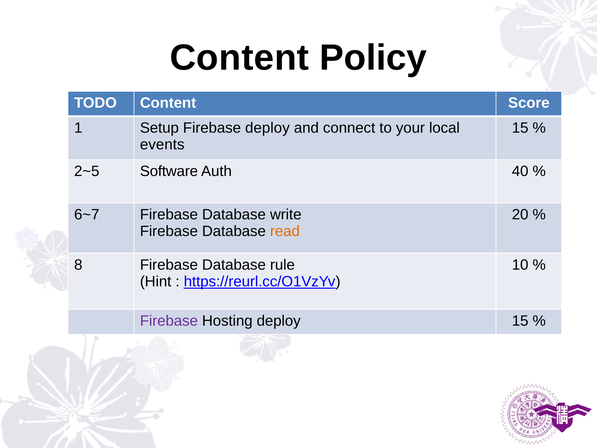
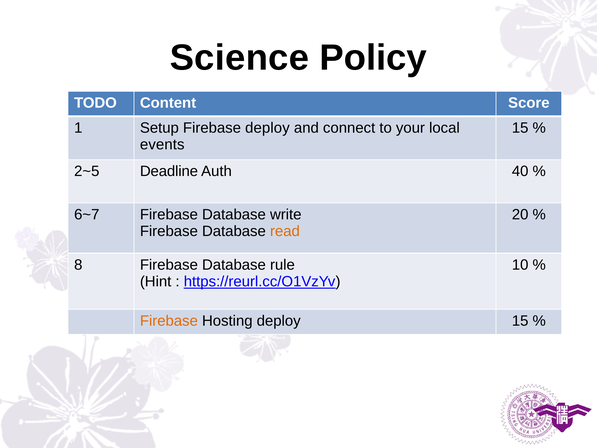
Content: Content -> Science (239, 58)
Software: Software -> Deadline (169, 171)
Firebase colour: purple -> orange (169, 321)
